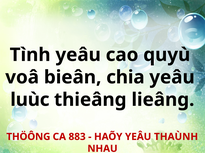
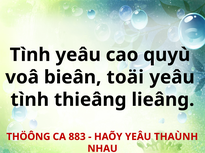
chia: chia -> toäi (125, 78)
luùc: luùc -> tình (30, 100)
